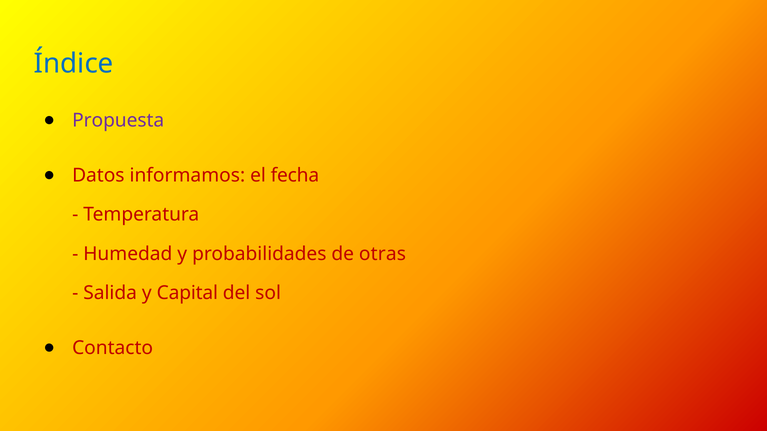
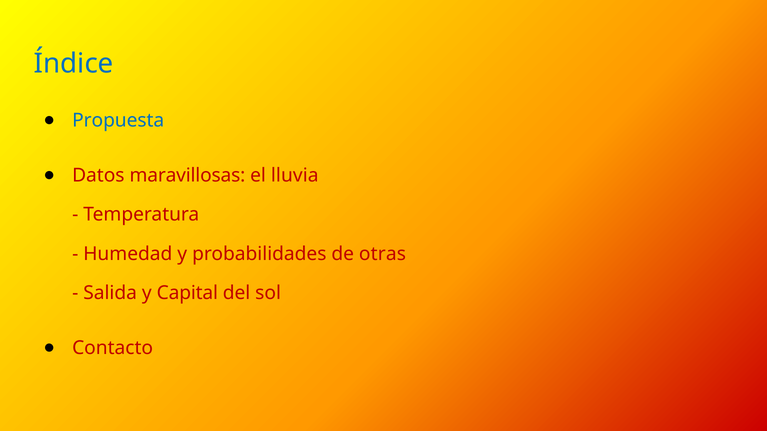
Propuesta colour: purple -> blue (118, 121)
informamos: informamos -> maravillosas (187, 176)
fecha: fecha -> lluvia (295, 176)
